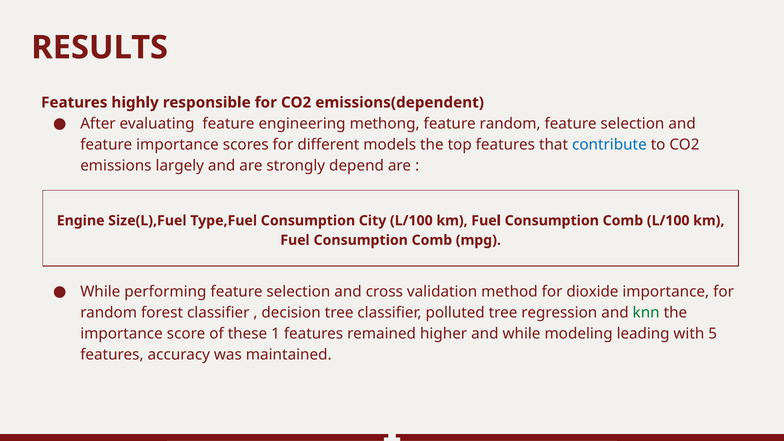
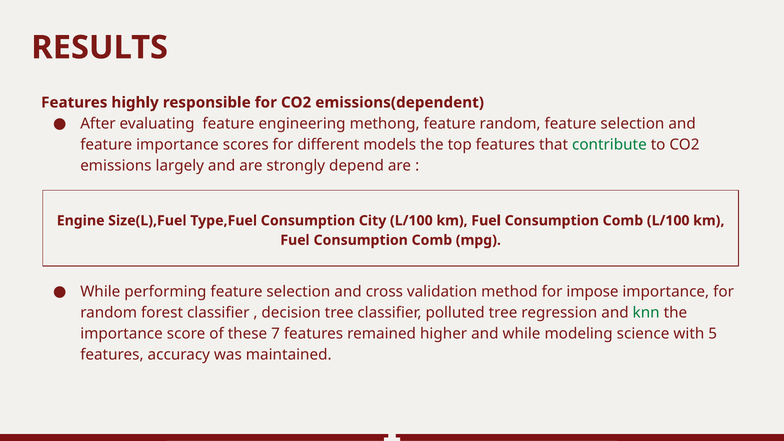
contribute colour: blue -> green (609, 145)
dioxide: dioxide -> impose (592, 292)
1: 1 -> 7 (276, 334)
leading: leading -> science (643, 334)
